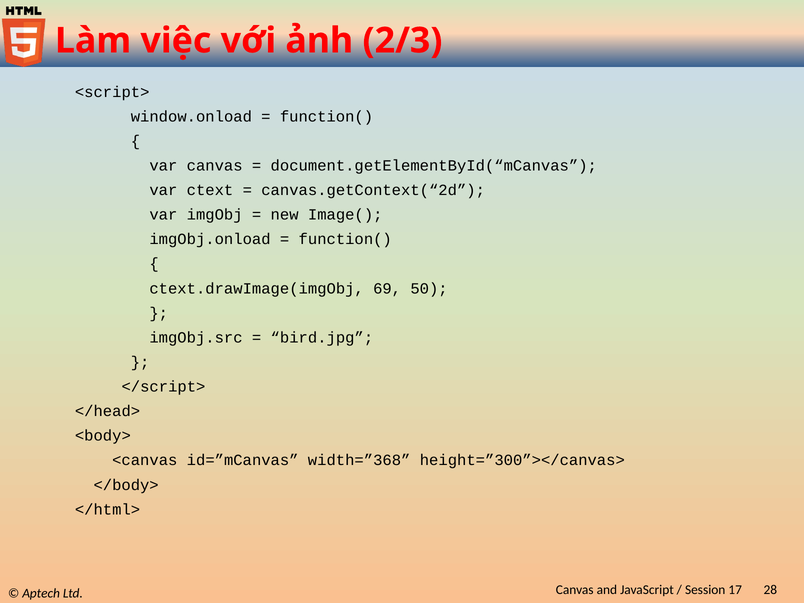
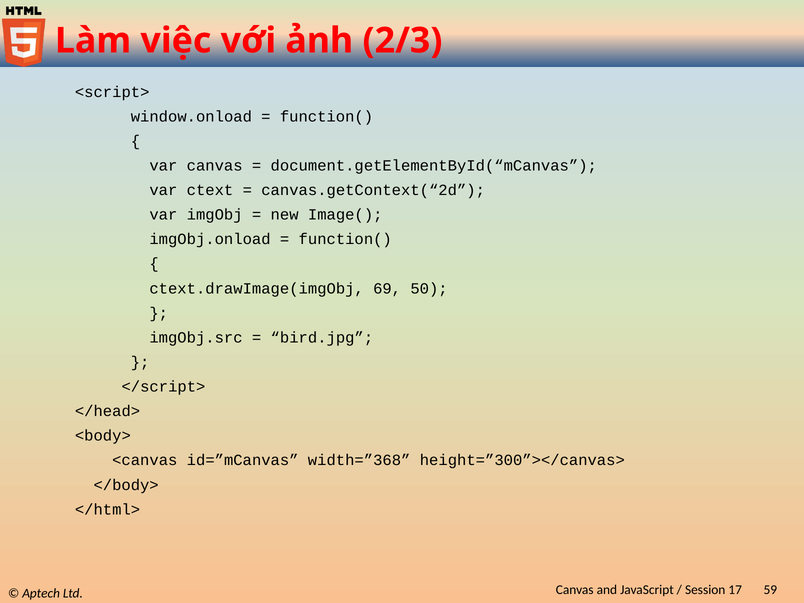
28: 28 -> 59 (770, 590)
